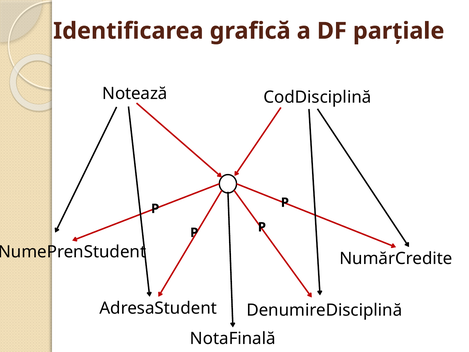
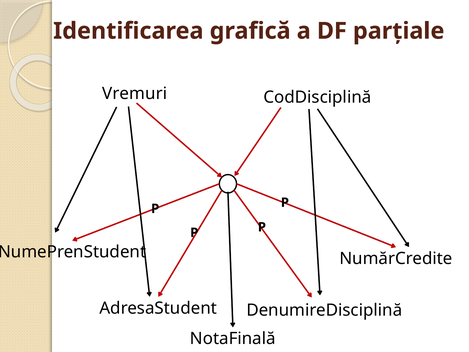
Notează: Notează -> Vremuri (135, 94)
